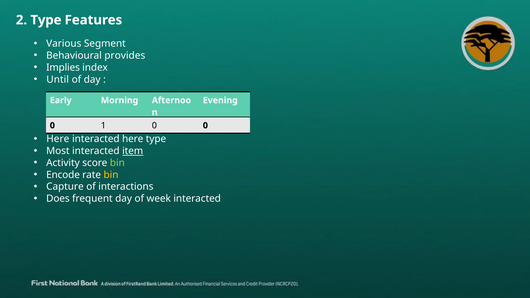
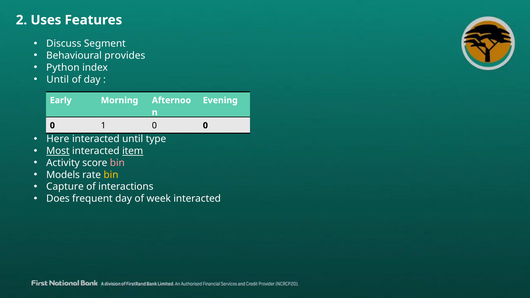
2 Type: Type -> Uses (46, 20)
Various: Various -> Discuss (64, 44)
Implies: Implies -> Python (63, 68)
interacted here: here -> until (133, 139)
Most underline: none -> present (58, 151)
bin colour: light green -> pink (117, 163)
Encode: Encode -> Models (63, 175)
